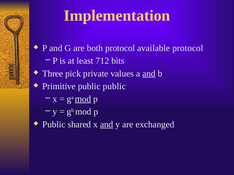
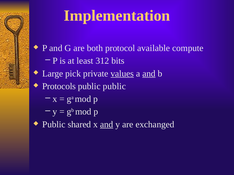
available protocol: protocol -> compute (188, 48)
712: 712 -> 312 (102, 61)
Three: Three -> Large (53, 74)
values underline: none -> present (122, 74)
Primitive: Primitive -> Protocols (59, 86)
mod underline: present -> none (83, 99)
